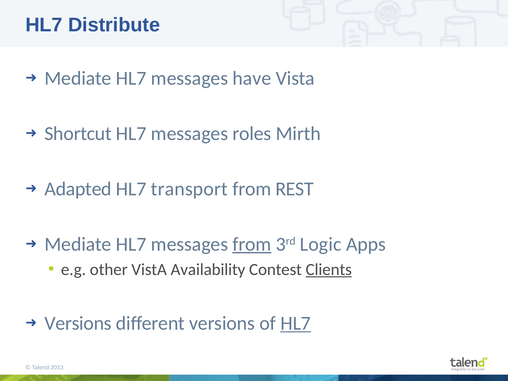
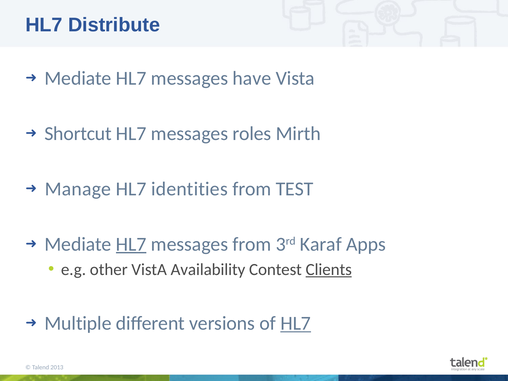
Adapted: Adapted -> Manage (78, 189)
transport: transport -> identities (189, 189)
REST: REST -> TEST (295, 189)
HL7 underline: none -> present (131, 244)
from underline: present -> none (252, 244)
Logic: Logic -> Karaf (321, 244)
Versions: Versions -> Multiple (78, 323)
